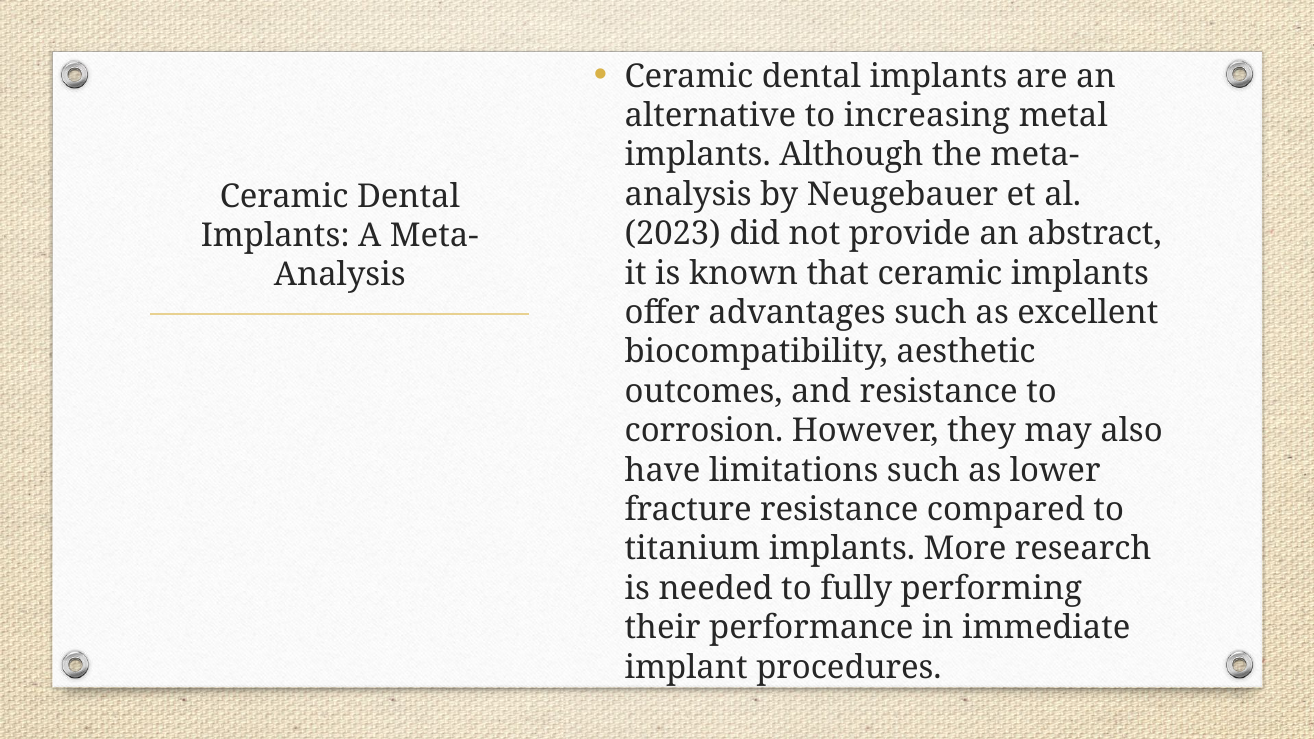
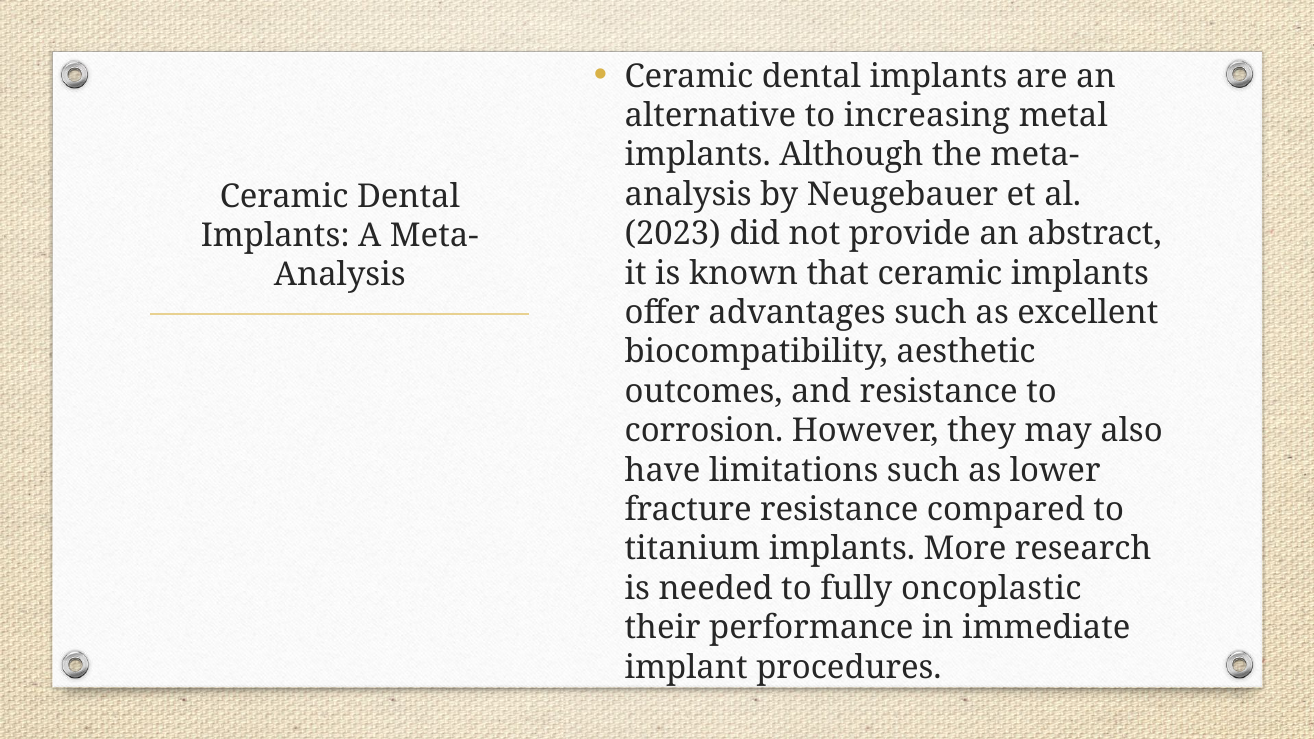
performing: performing -> oncoplastic (991, 589)
